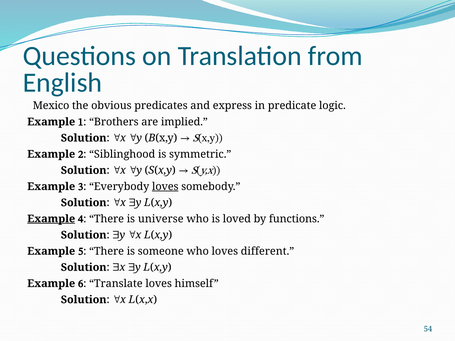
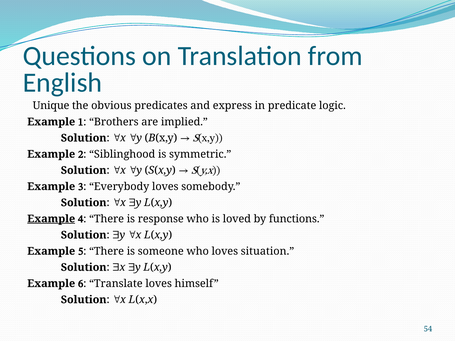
Mexico: Mexico -> Unique (51, 106)
loves underline: present -> none (165, 187)
universe: universe -> response (161, 219)
different: different -> situation (268, 251)
